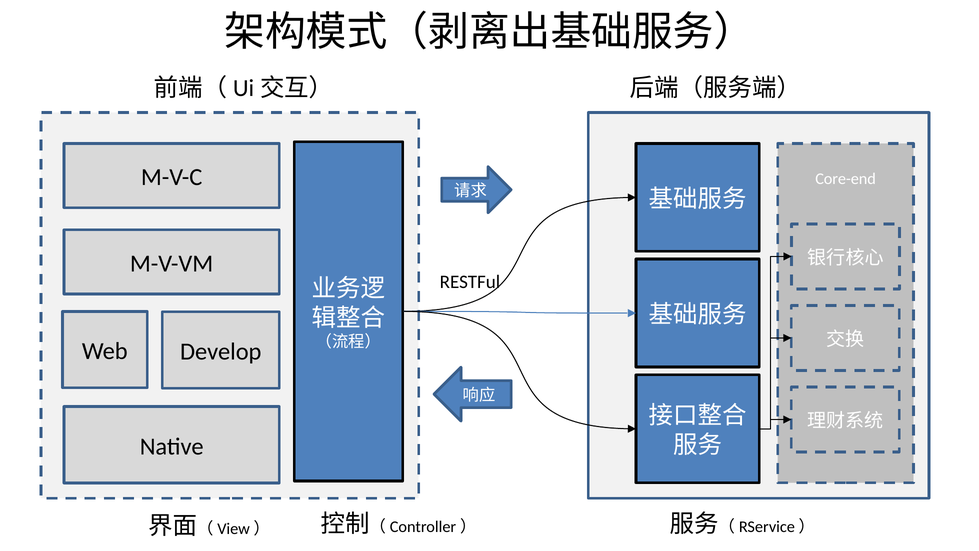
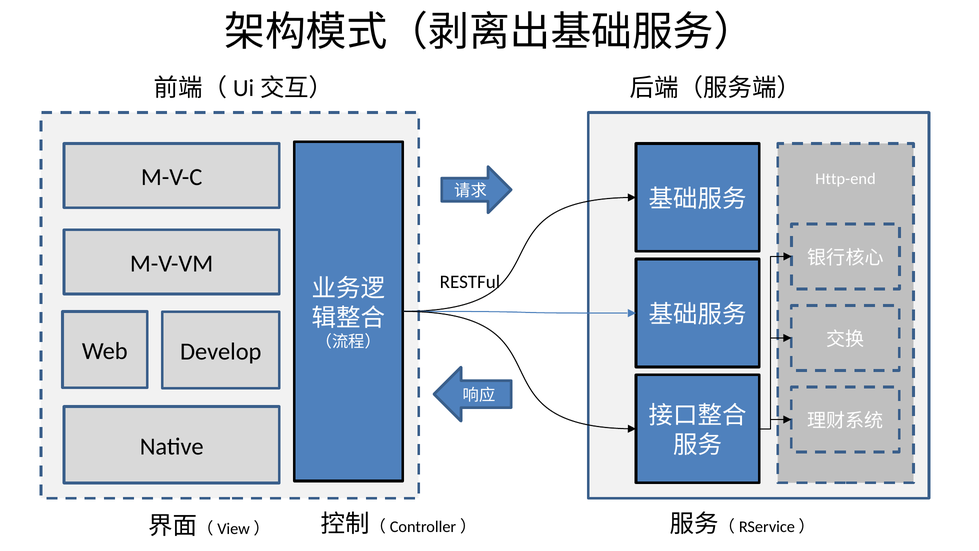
Core-end: Core-end -> Http-end (845, 179)
